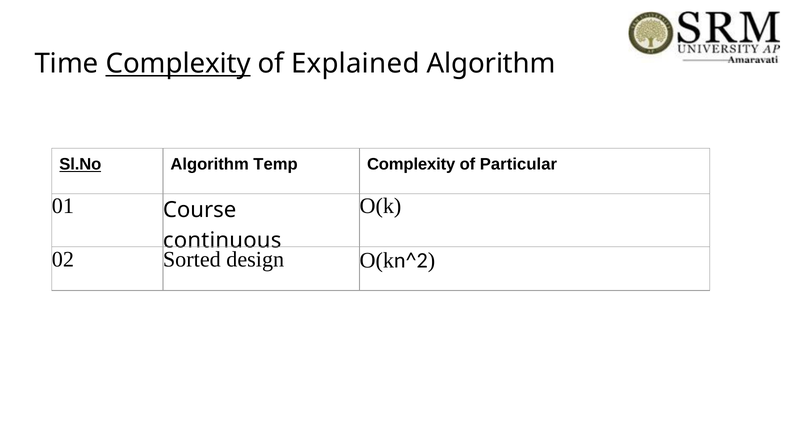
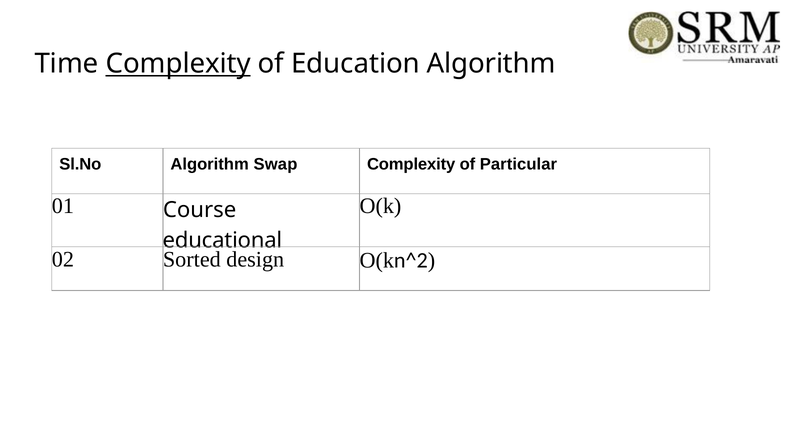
Explained: Explained -> Education (356, 64)
Sl.No underline: present -> none (80, 165)
Temp: Temp -> Swap (275, 165)
continuous: continuous -> educational (222, 241)
